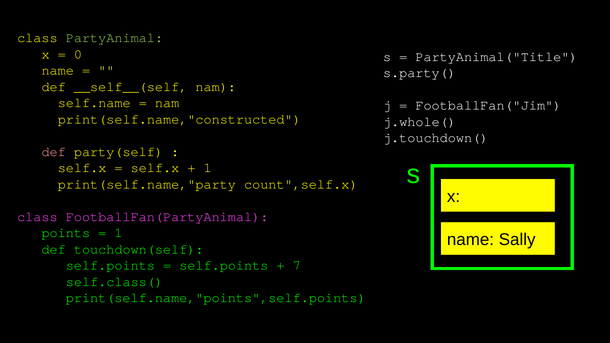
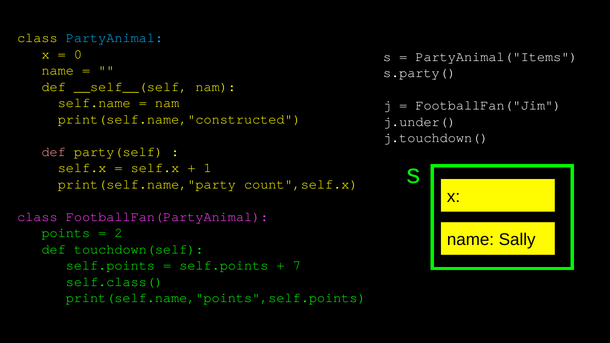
PartyAnimal colour: light green -> light blue (114, 38)
PartyAnimal("Title: PartyAnimal("Title -> PartyAnimal("Items (496, 57)
j.whole(: j.whole( -> j.under( (420, 122)
1: 1 -> 2 (119, 233)
